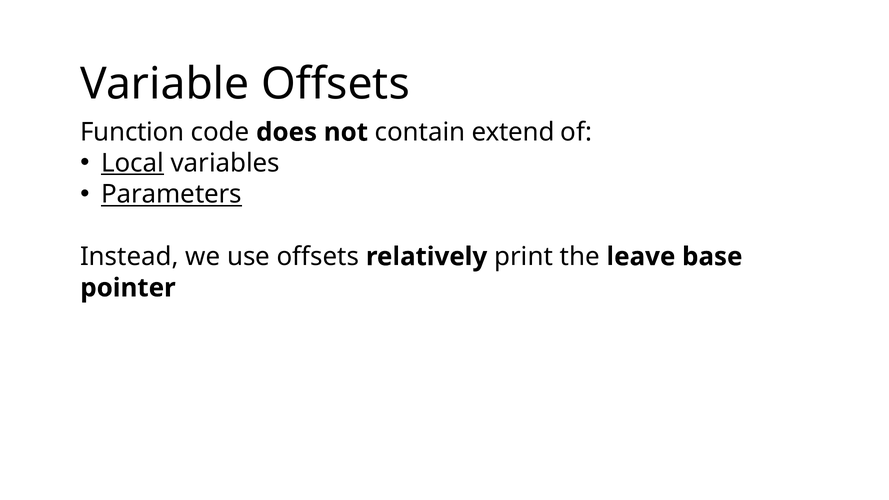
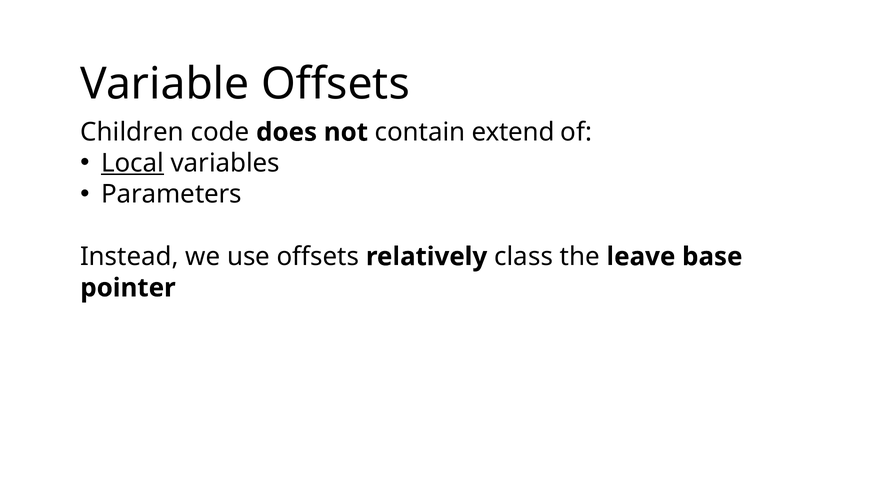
Function: Function -> Children (132, 132)
Parameters underline: present -> none (172, 194)
print: print -> class (523, 257)
